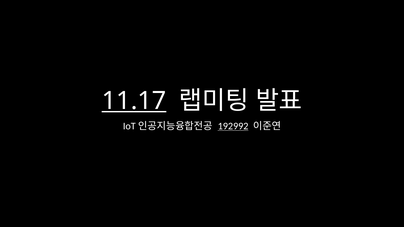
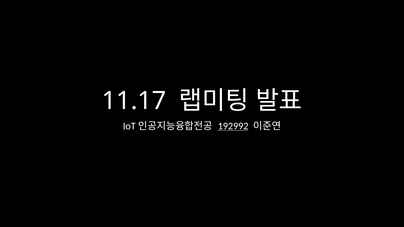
11.17 underline: present -> none (134, 101)
